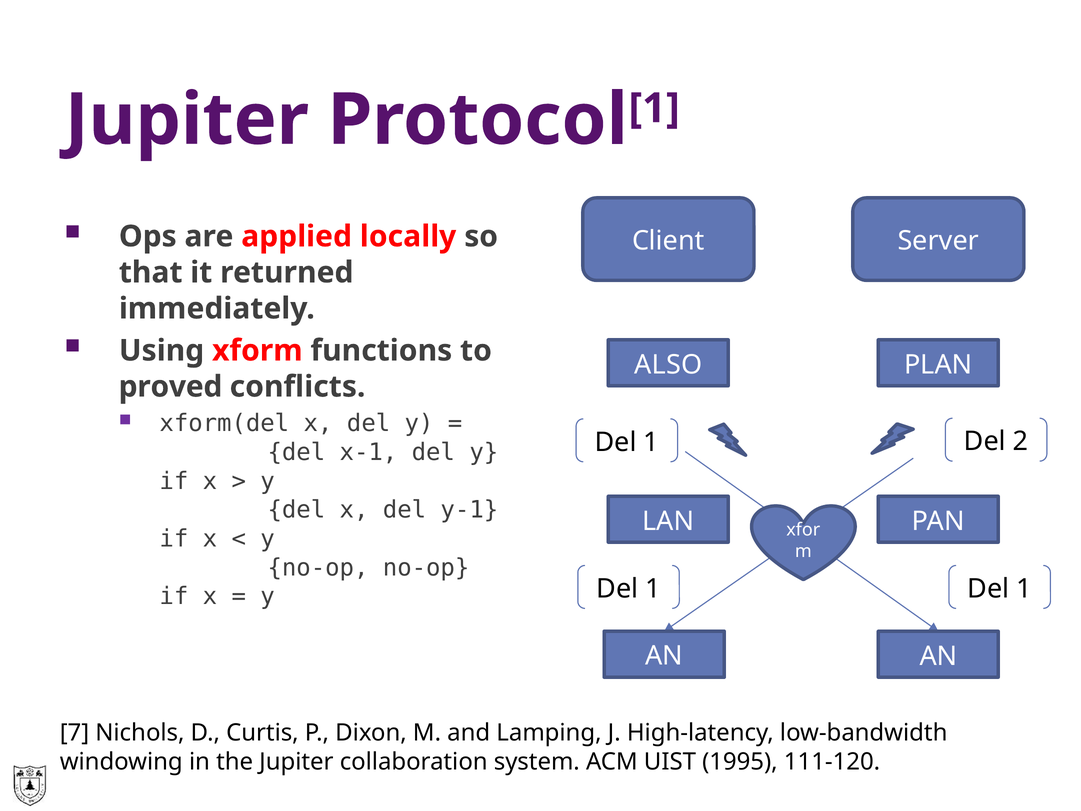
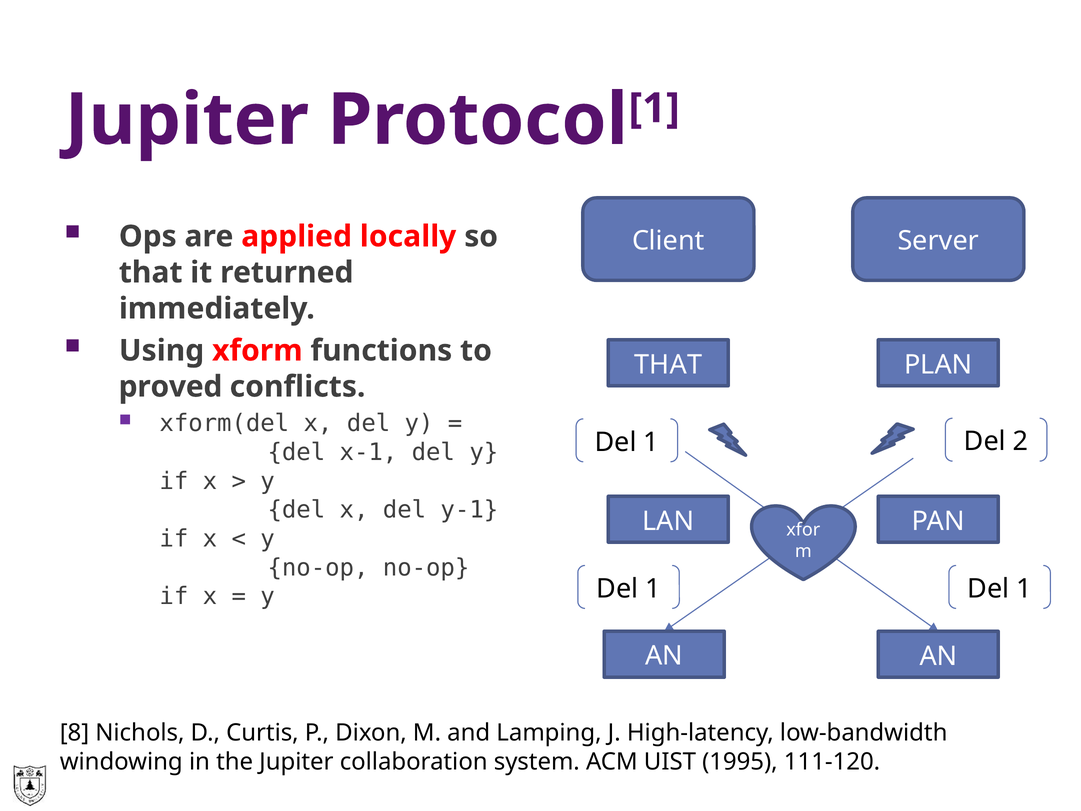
ALSO: ALSO -> THAT (668, 365)
7: 7 -> 8 (74, 733)
